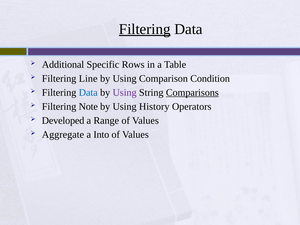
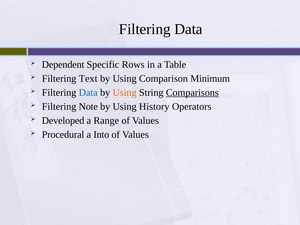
Filtering underline: present -> none (145, 29)
Additional: Additional -> Dependent (63, 65)
Line: Line -> Text (88, 79)
Condition: Condition -> Minimum (210, 79)
Using colour: purple -> orange (125, 92)
Aggregate: Aggregate -> Procedural (63, 134)
